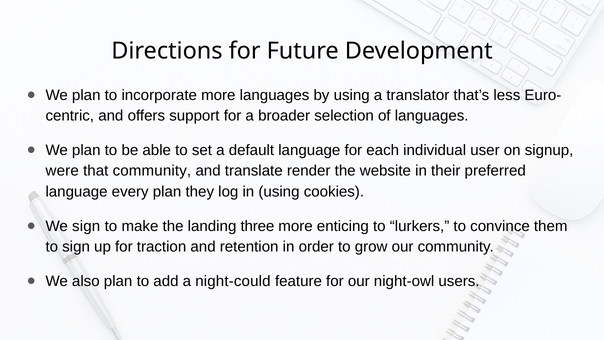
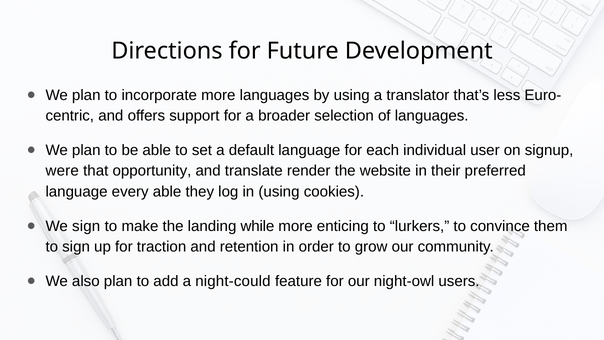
that community: community -> opportunity (152, 171)
every plan: plan -> able (167, 192)
three: three -> while (257, 226)
